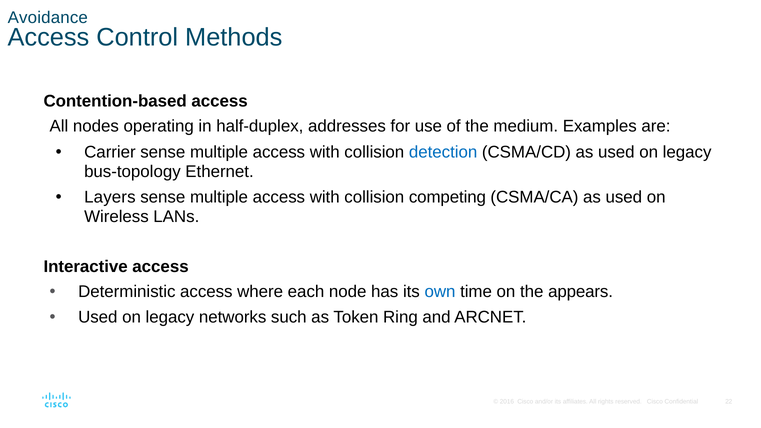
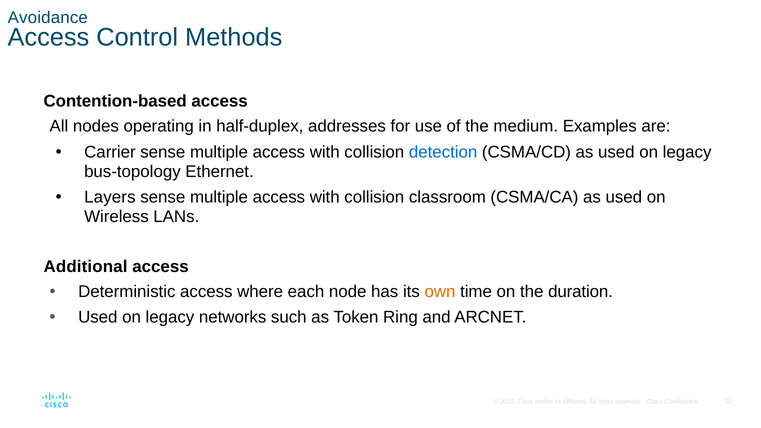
competing: competing -> classroom (447, 197)
Interactive: Interactive -> Additional (86, 267)
own colour: blue -> orange (440, 292)
appears: appears -> duration (581, 292)
